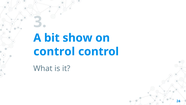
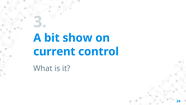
control: control -> current (54, 51)
